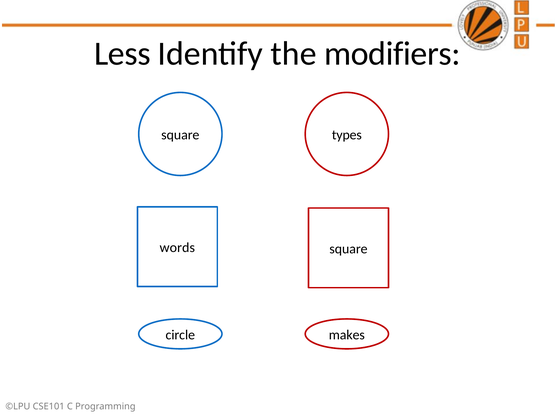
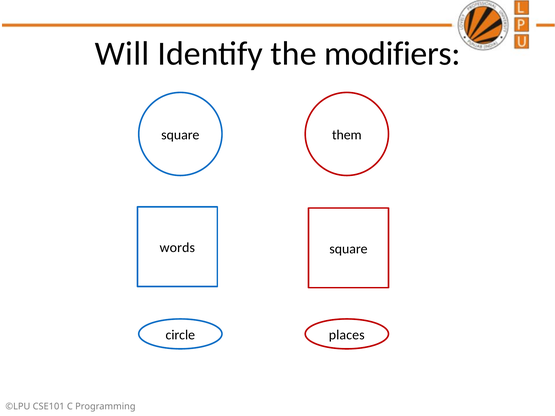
Less: Less -> Will (122, 54)
types: types -> them (347, 135)
makes: makes -> places (347, 335)
